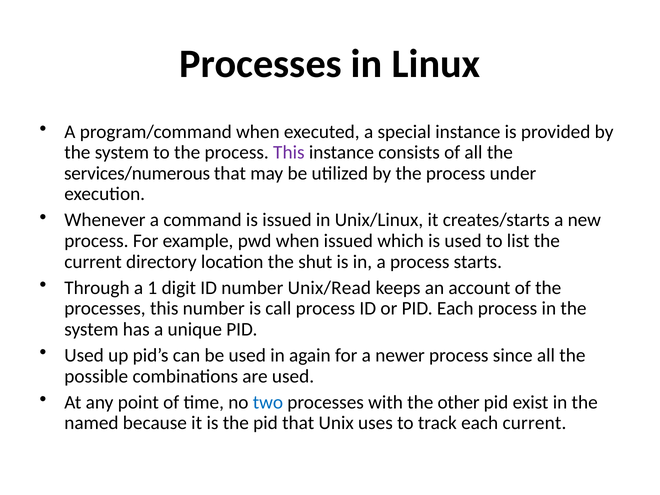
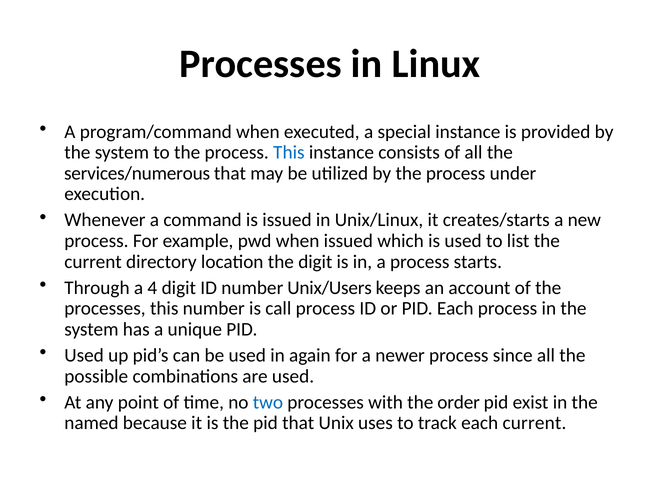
This colour: purple -> blue (289, 152)
the shut: shut -> digit (315, 262)
1: 1 -> 4 (152, 288)
Unix/Read: Unix/Read -> Unix/Users (330, 288)
other: other -> order (459, 402)
